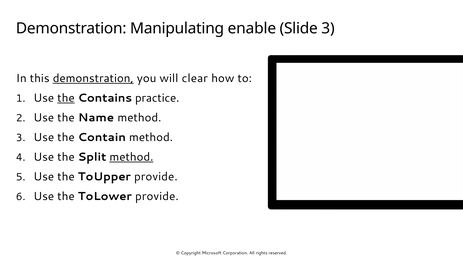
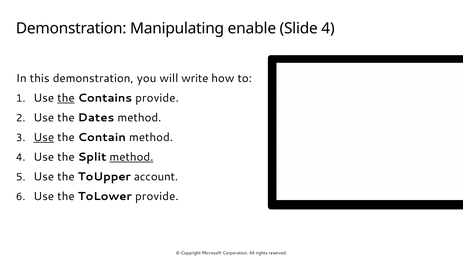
Slide 3: 3 -> 4 (328, 28)
demonstration underline: present -> none (93, 79)
clear: clear -> write (195, 79)
Contains practice: practice -> provide (157, 98)
Name: Name -> Dates (96, 118)
Use underline: none -> present (44, 138)
ToUpper provide: provide -> account (156, 177)
